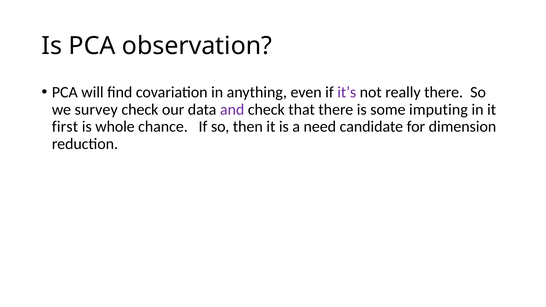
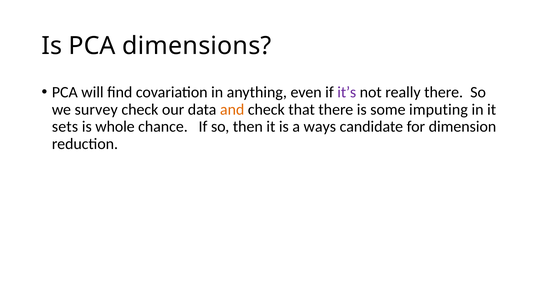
observation: observation -> dimensions (197, 46)
and colour: purple -> orange (232, 110)
first: first -> sets (65, 127)
need: need -> ways (320, 127)
